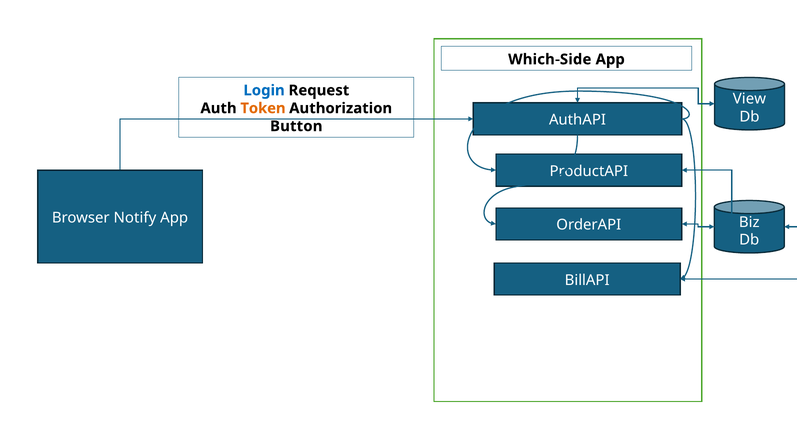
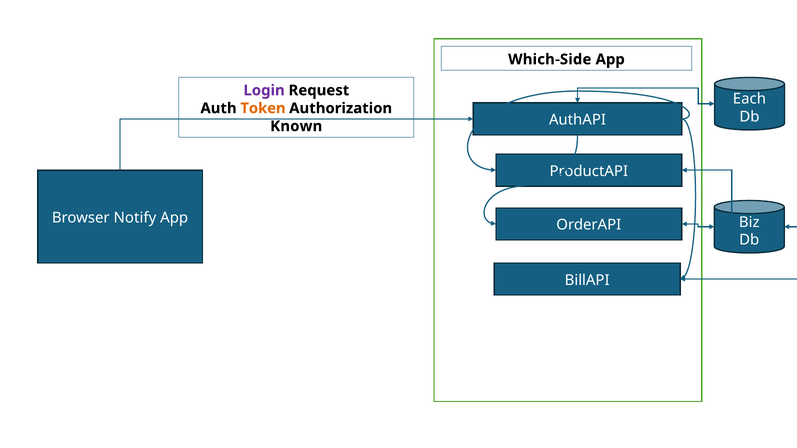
Login colour: blue -> purple (264, 90)
View: View -> Each (749, 99)
Button: Button -> Known (296, 126)
